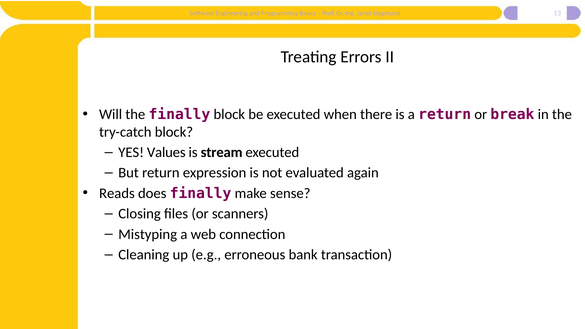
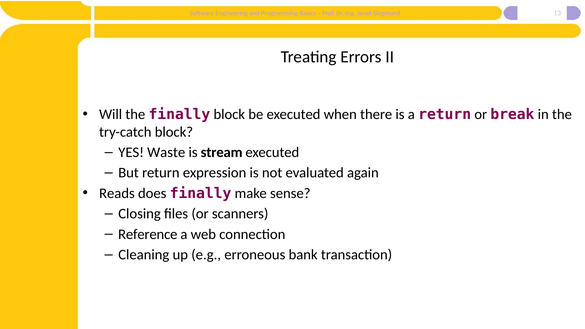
Values: Values -> Waste (166, 152)
Mistyping: Mistyping -> Reference (148, 234)
